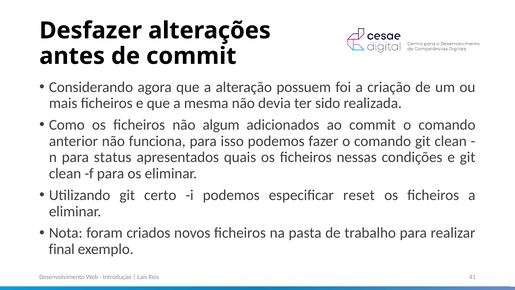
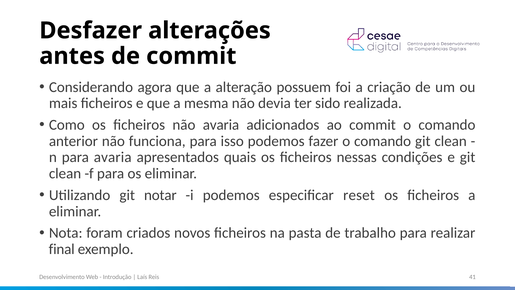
não algum: algum -> avaria (221, 125)
para status: status -> avaria (113, 157)
certo: certo -> notar (160, 195)
